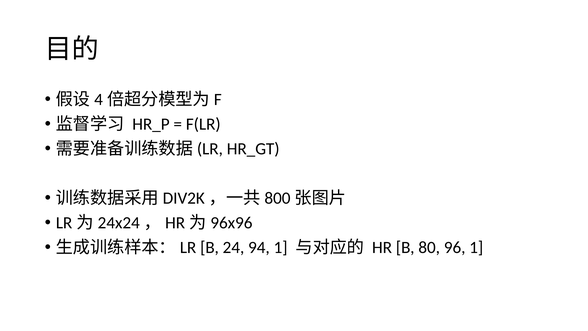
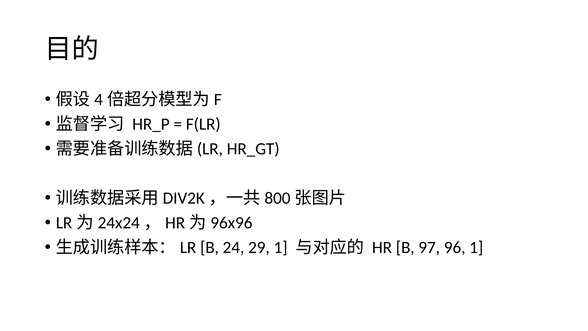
94: 94 -> 29 (259, 247)
80: 80 -> 97 (429, 247)
